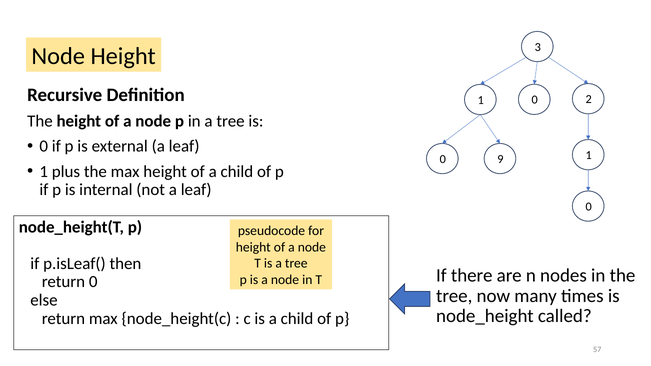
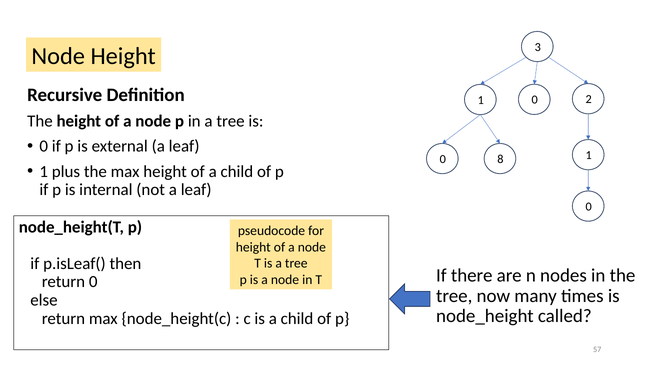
9: 9 -> 8 (500, 159)
